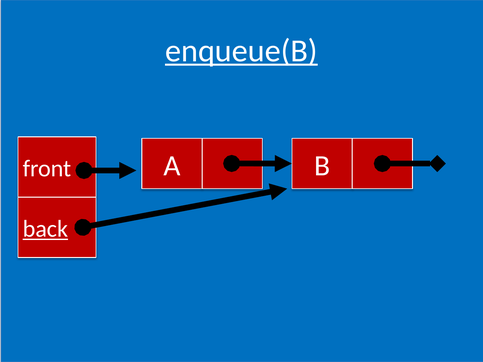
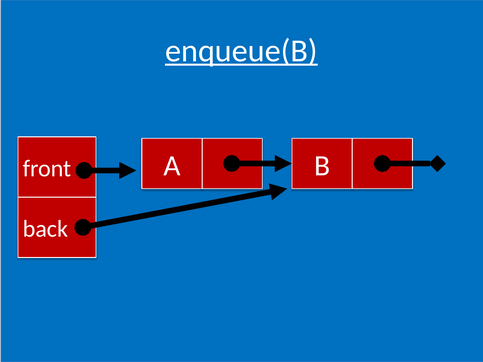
back underline: present -> none (45, 229)
